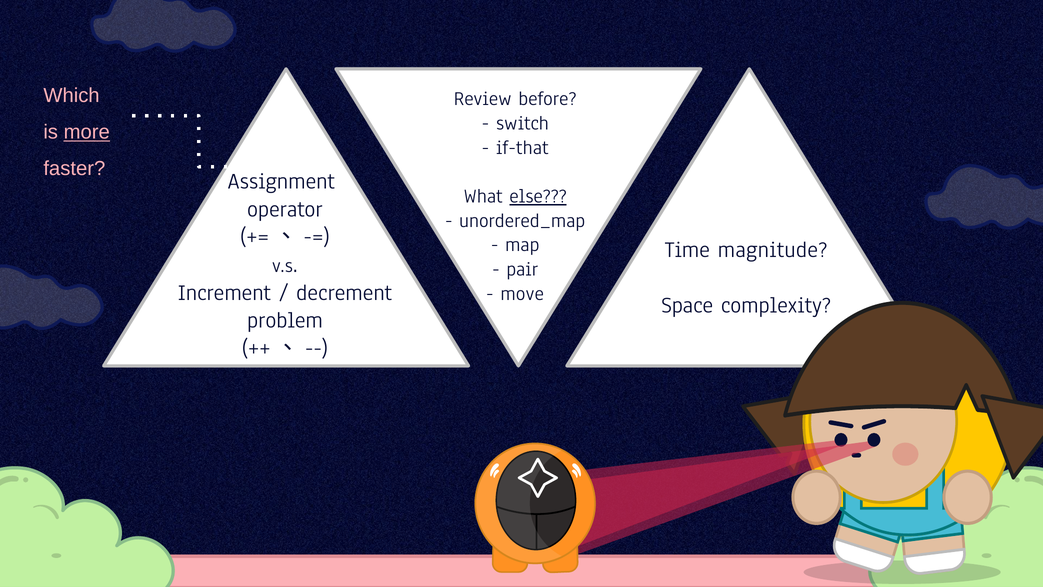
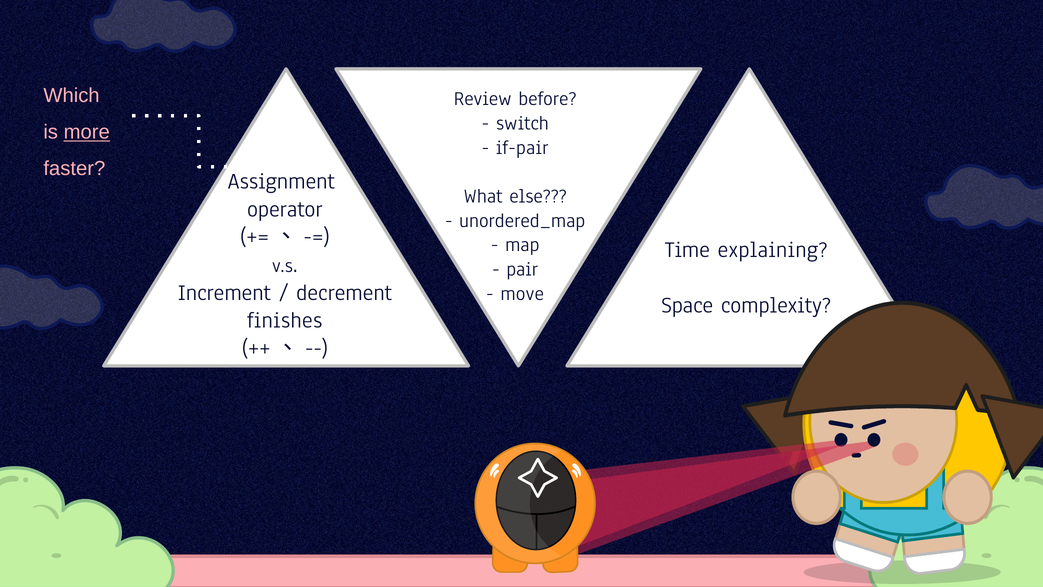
if-that: if-that -> if-pair (522, 147)
else underline: present -> none (538, 196)
magnitude: magnitude -> explaining (773, 250)
problem: problem -> finishes (285, 320)
